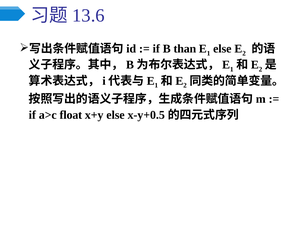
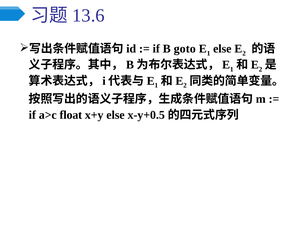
than: than -> goto (185, 49)
